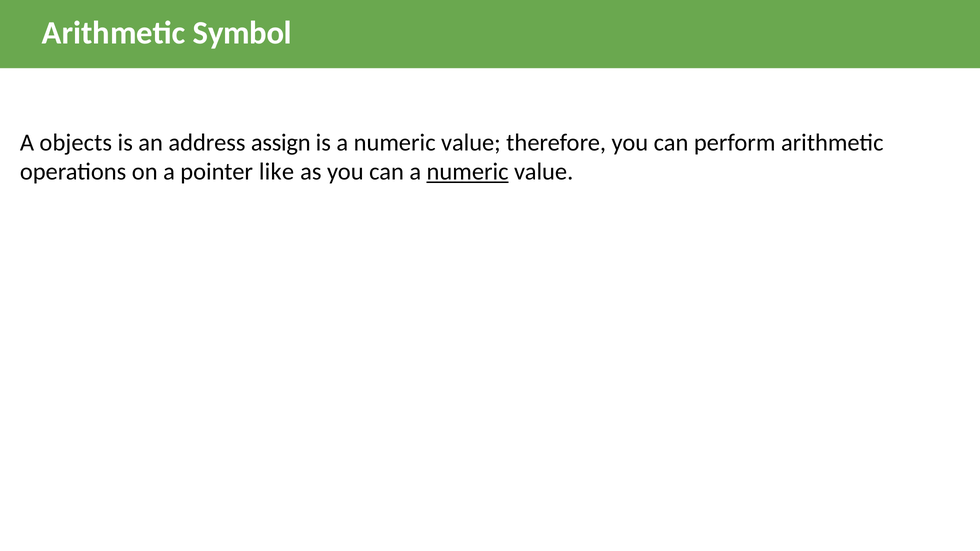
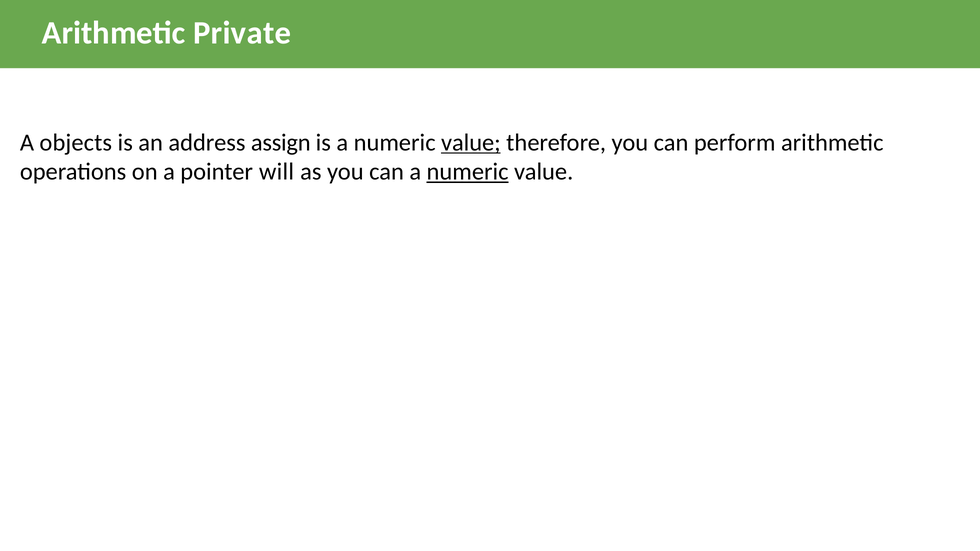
Symbol: Symbol -> Private (242, 33)
value underline: none -> present (471, 143)
like: like -> will (277, 172)
